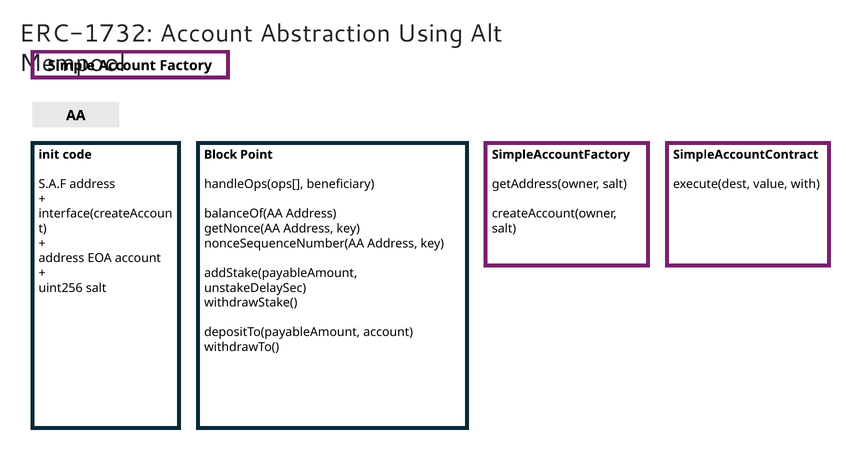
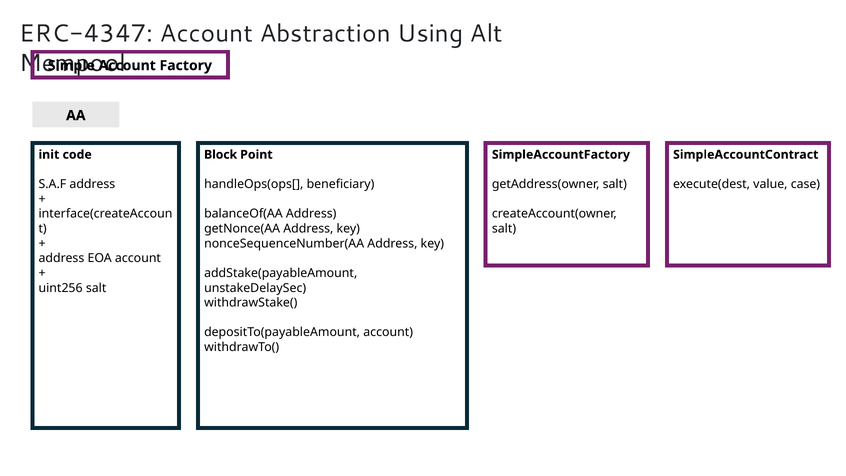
ERC-1732: ERC-1732 -> ERC-4347 (86, 34)
with: with -> case (805, 184)
